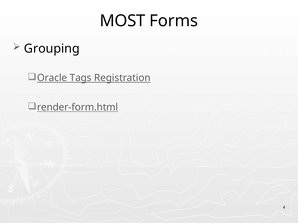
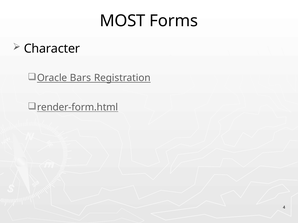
Grouping: Grouping -> Character (52, 49)
Tags: Tags -> Bars (81, 78)
